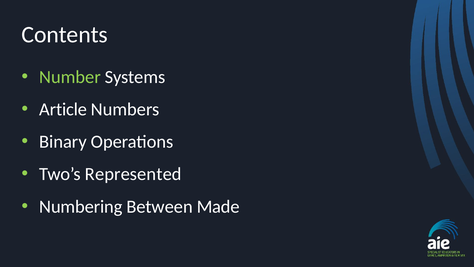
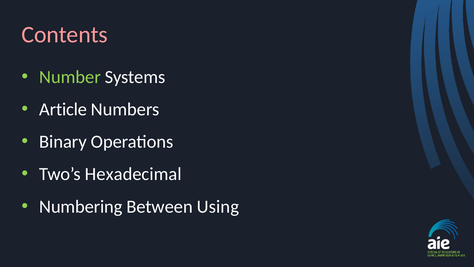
Contents colour: white -> pink (65, 35)
Represented: Represented -> Hexadecimal (133, 174)
Made: Made -> Using (218, 206)
